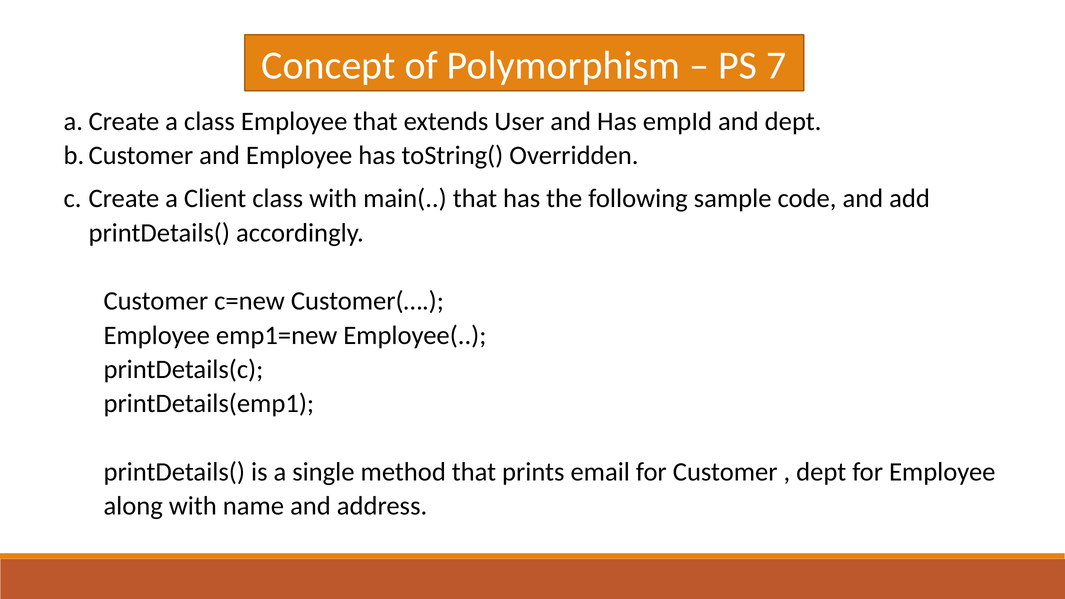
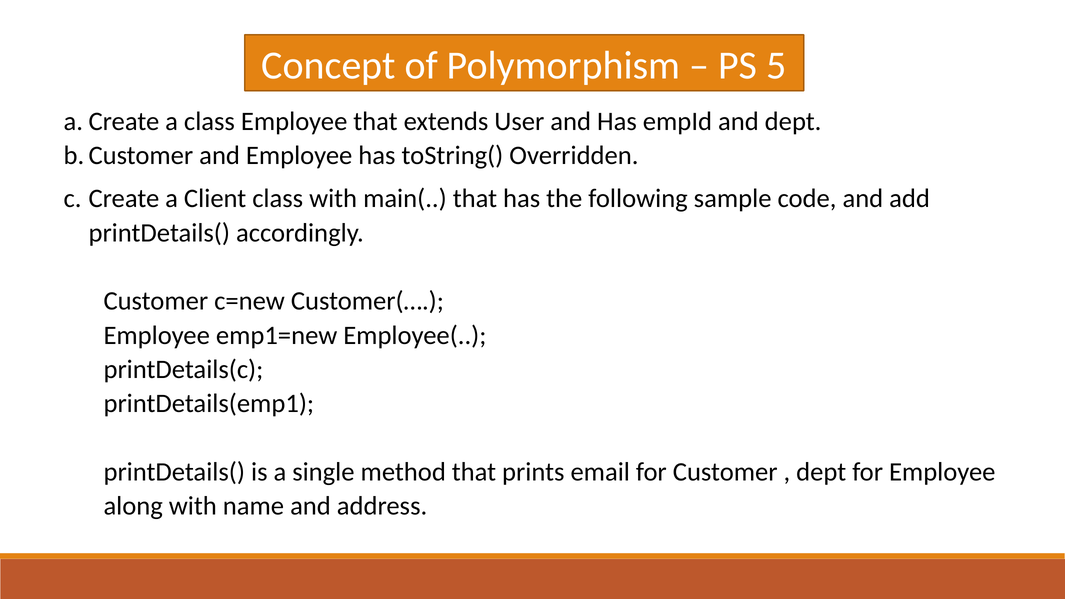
7: 7 -> 5 (776, 66)
